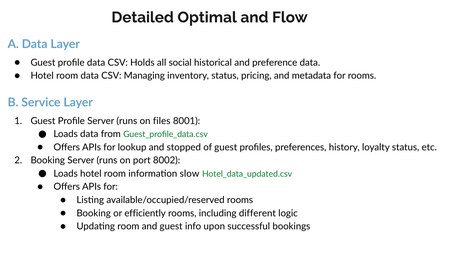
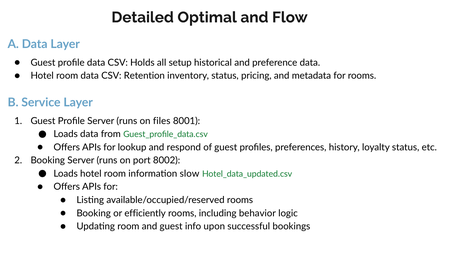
social: social -> setup (180, 63)
Managing: Managing -> Retention (144, 76)
stopped: stopped -> respond (184, 147)
different: different -> behavior (257, 213)
